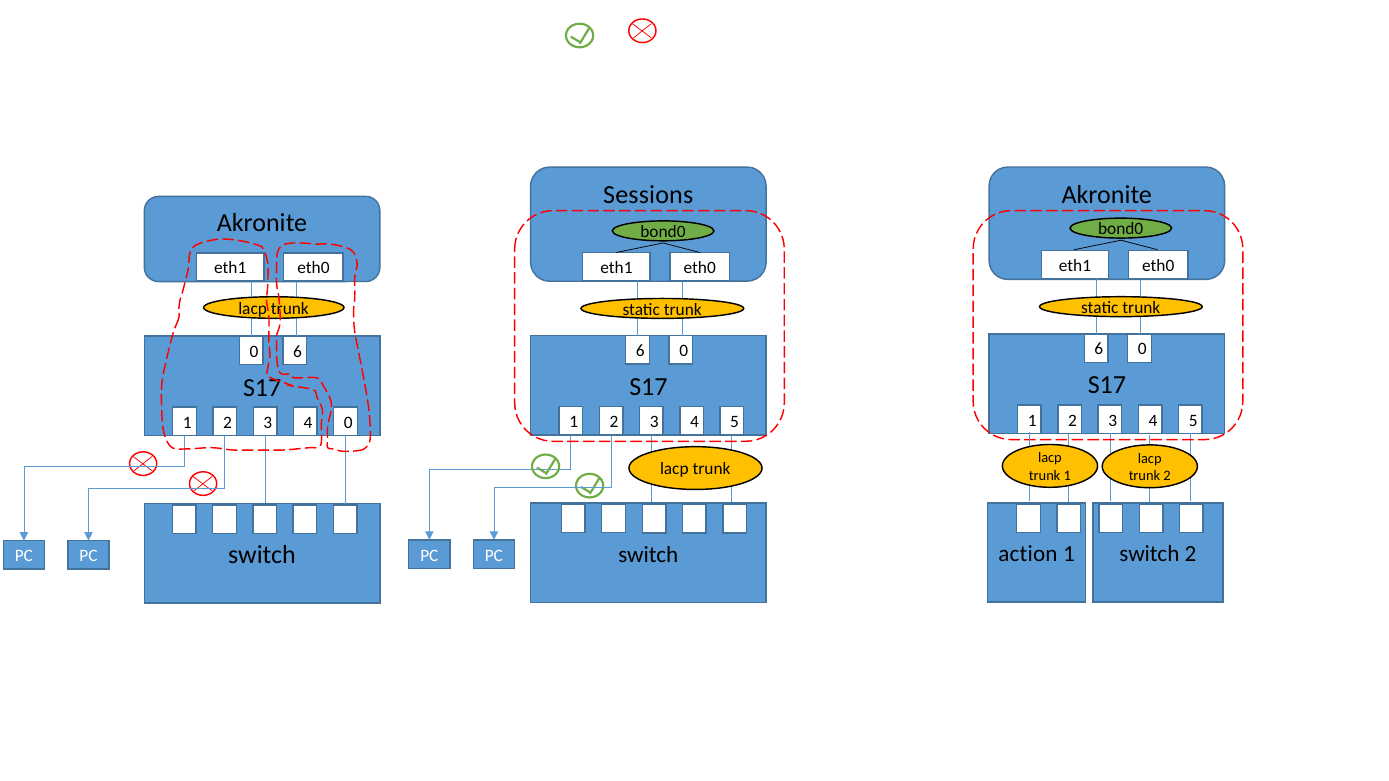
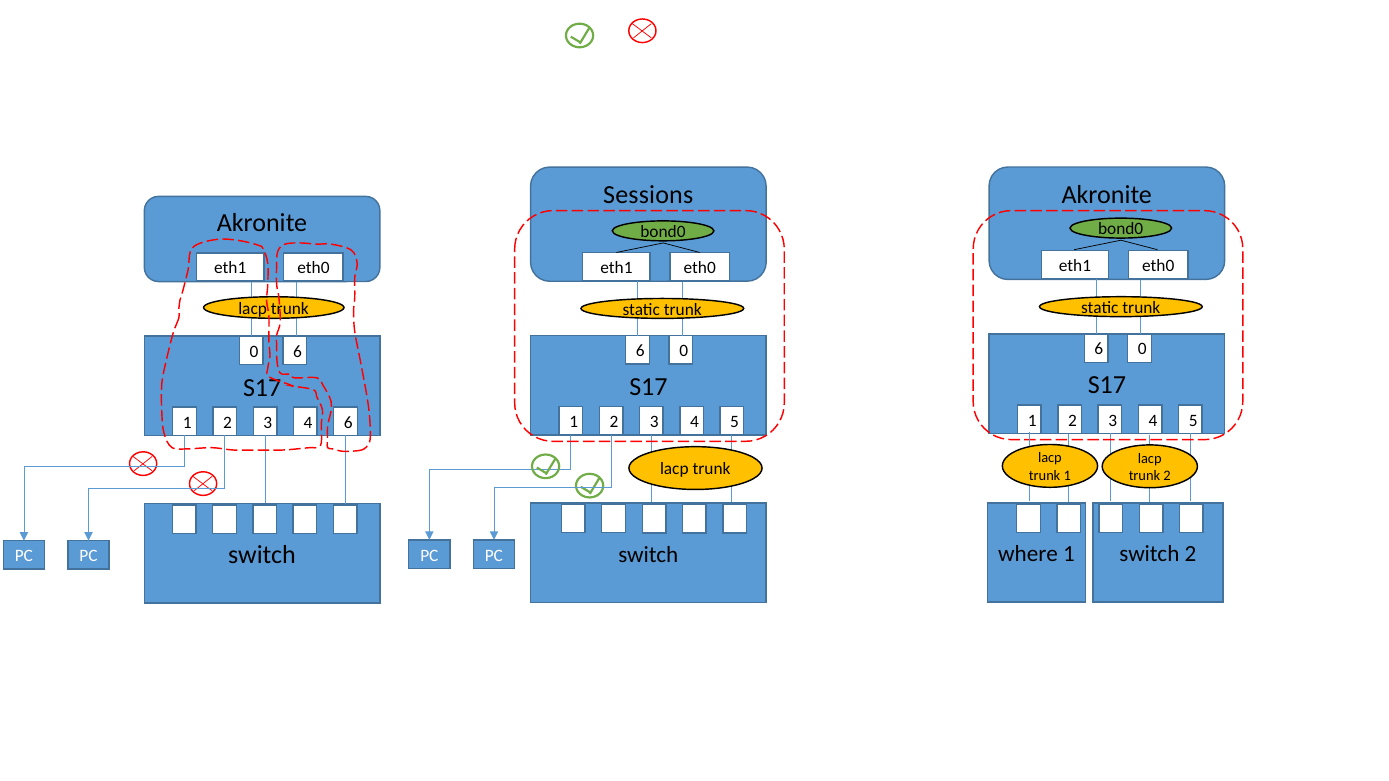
4 0: 0 -> 6 (348, 423)
action: action -> where (1028, 554)
